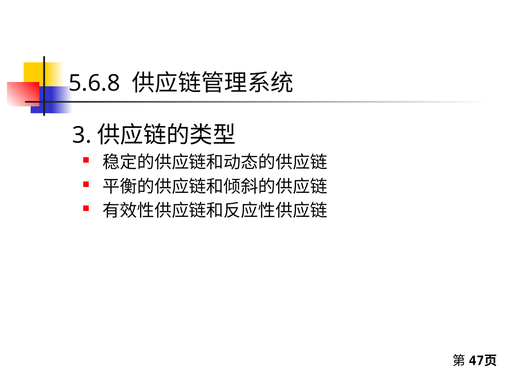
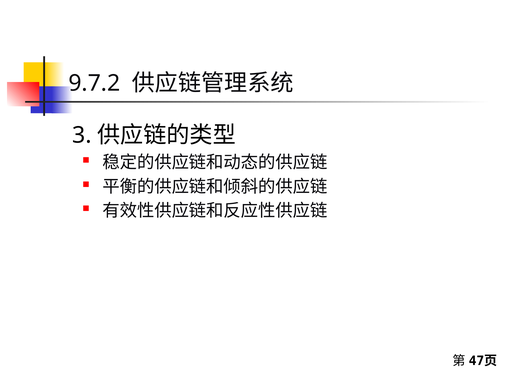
5.6.8: 5.6.8 -> 9.7.2 (94, 83)
